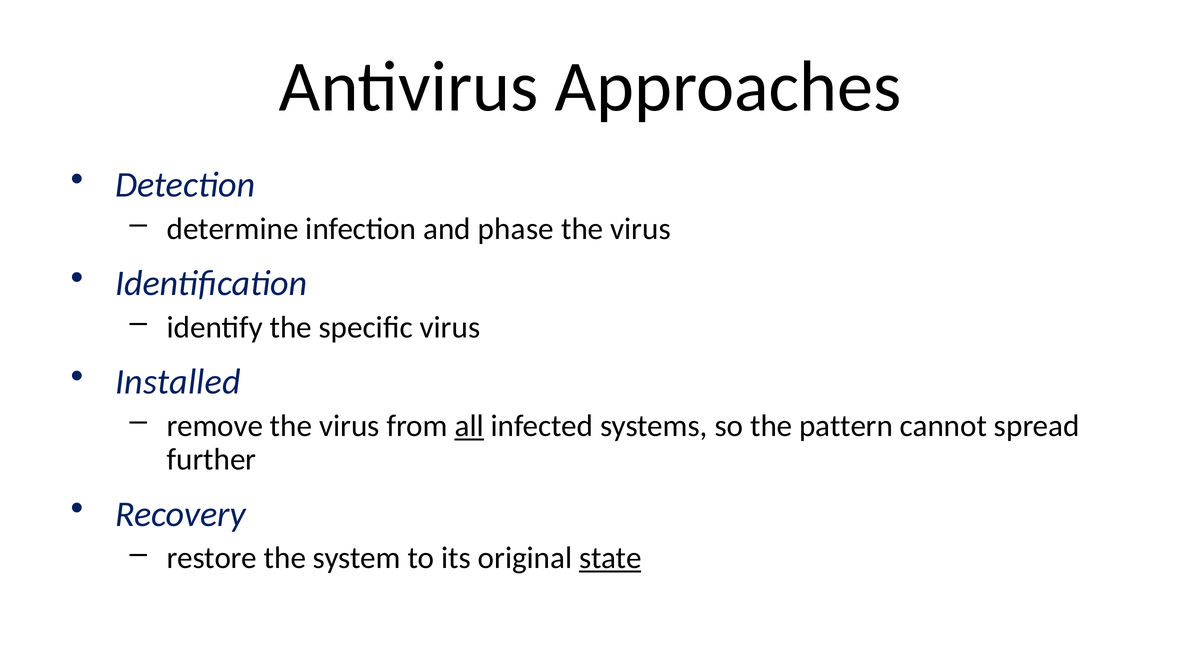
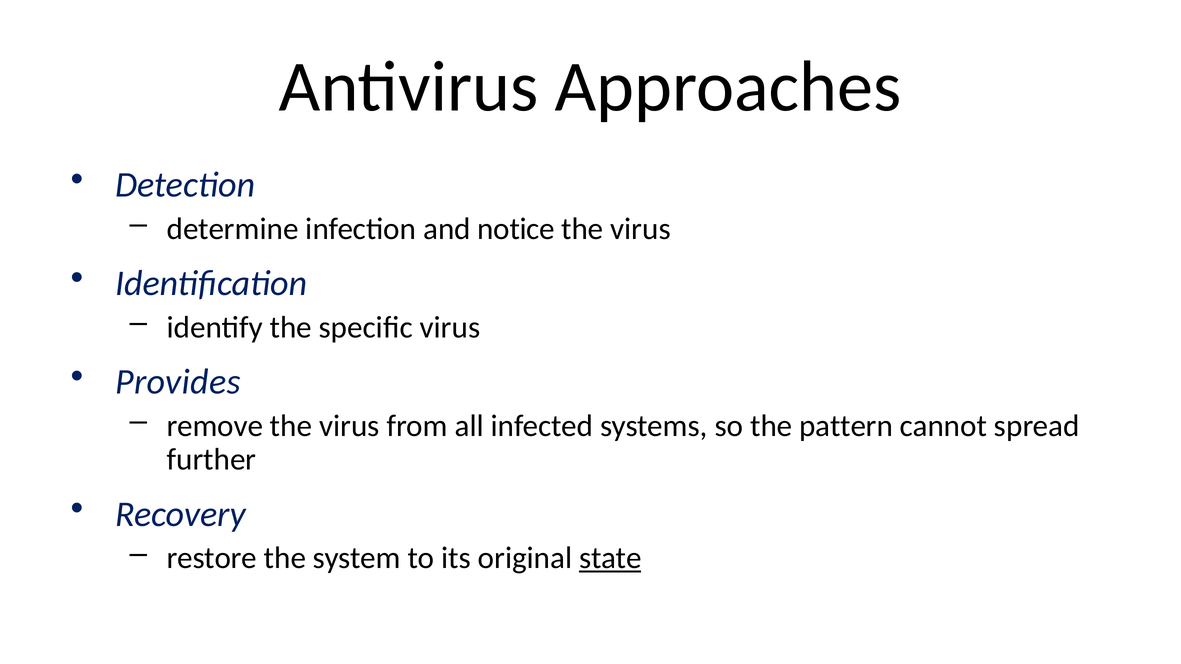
phase: phase -> notice (516, 229)
Installed: Installed -> Provides (178, 382)
all underline: present -> none (469, 426)
